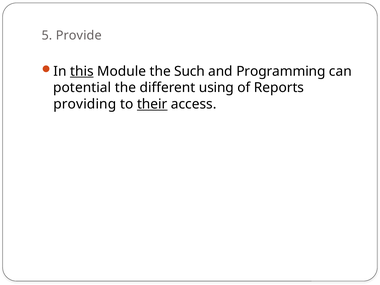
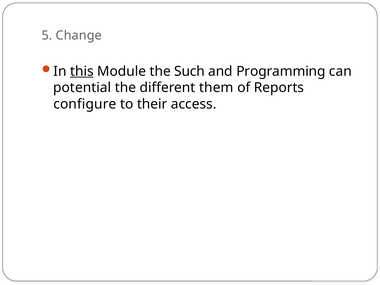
Provide: Provide -> Change (79, 35)
using: using -> them (216, 88)
providing: providing -> configure (85, 104)
their underline: present -> none (152, 104)
